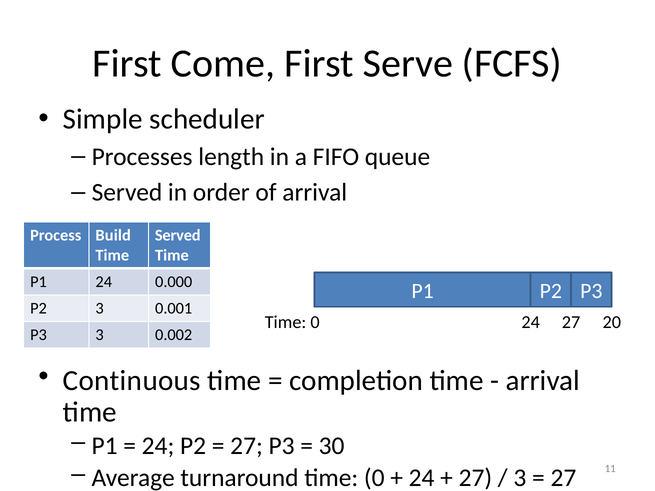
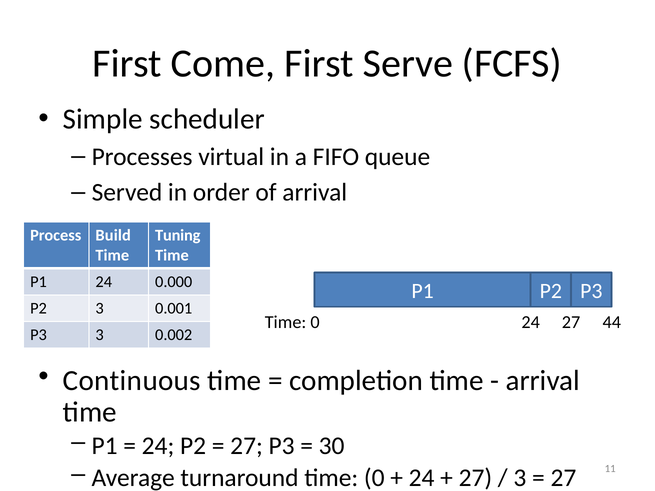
length: length -> virtual (231, 157)
Served: Served -> Tuning (178, 235)
20: 20 -> 44 (612, 322)
